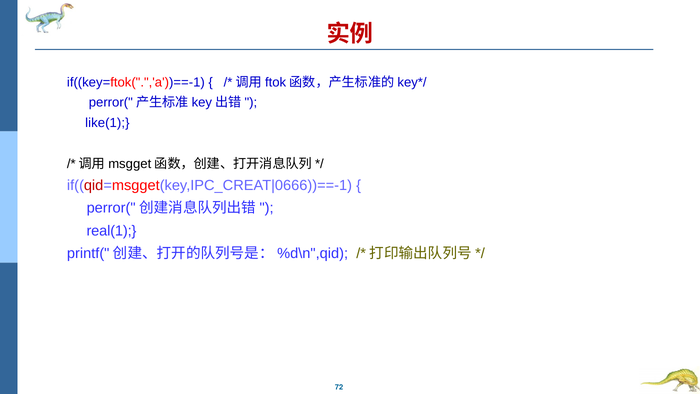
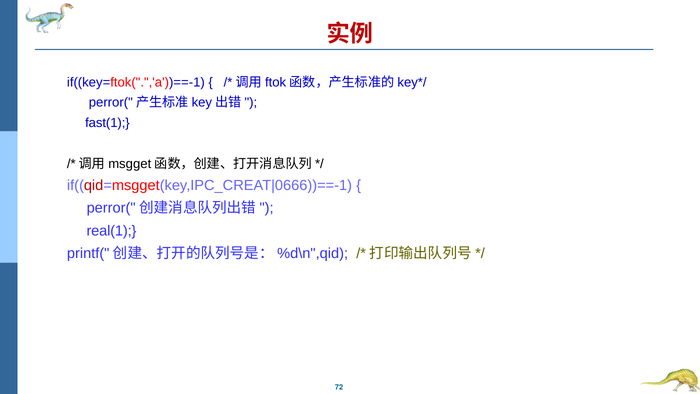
like(1: like(1 -> fast(1 (107, 123)
